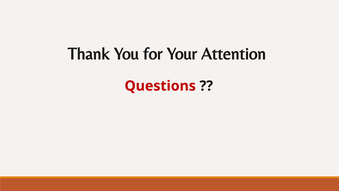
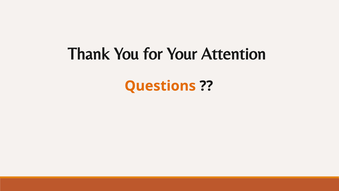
Questions colour: red -> orange (160, 86)
